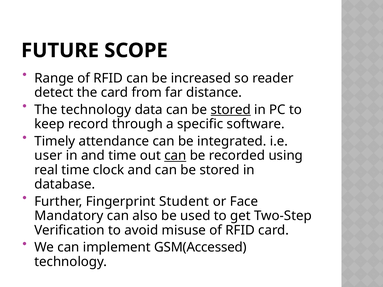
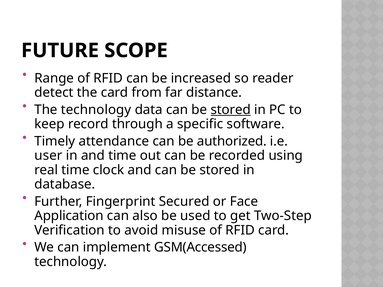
integrated: integrated -> authorized (232, 141)
can underline: present -> none (175, 156)
Student: Student -> Secured (184, 202)
Mandatory: Mandatory -> Application (69, 216)
